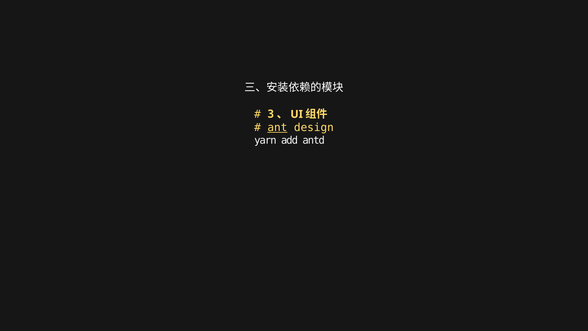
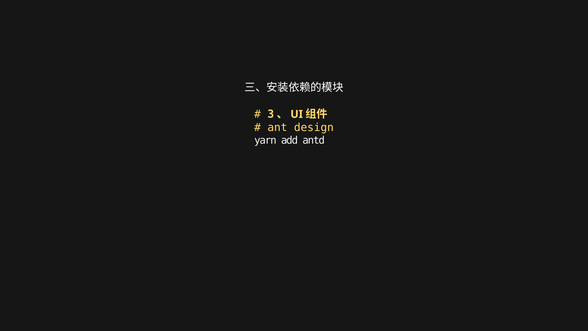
ant underline: present -> none (277, 127)
